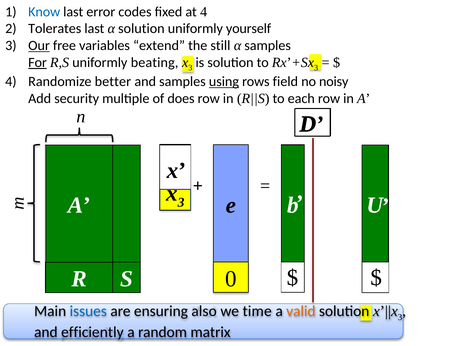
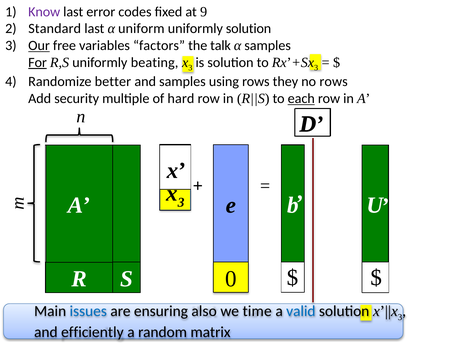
Know colour: blue -> purple (44, 12)
at 4: 4 -> 9 (204, 12)
Tolerates: Tolerates -> Standard (55, 29)
α solution: solution -> uniform (141, 29)
uniformly yourself: yourself -> solution (249, 29)
extend: extend -> factors (159, 45)
still: still -> talk (221, 45)
using underline: present -> none (224, 82)
field: field -> they (285, 82)
no noisy: noisy -> rows (334, 82)
does: does -> hard (181, 99)
each underline: none -> present (301, 99)
valid colour: orange -> blue (301, 311)
